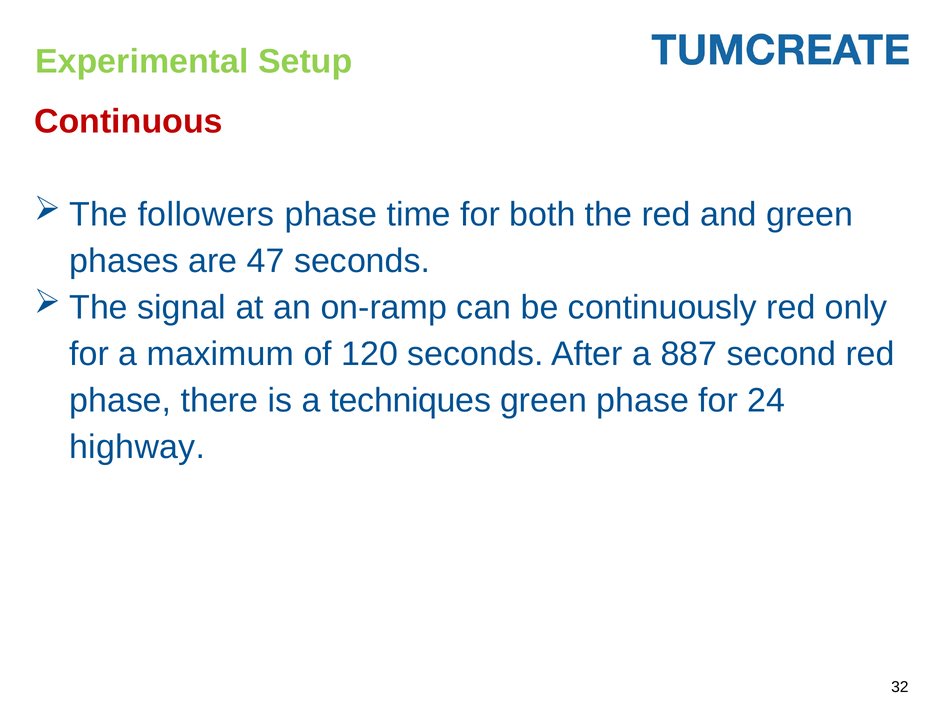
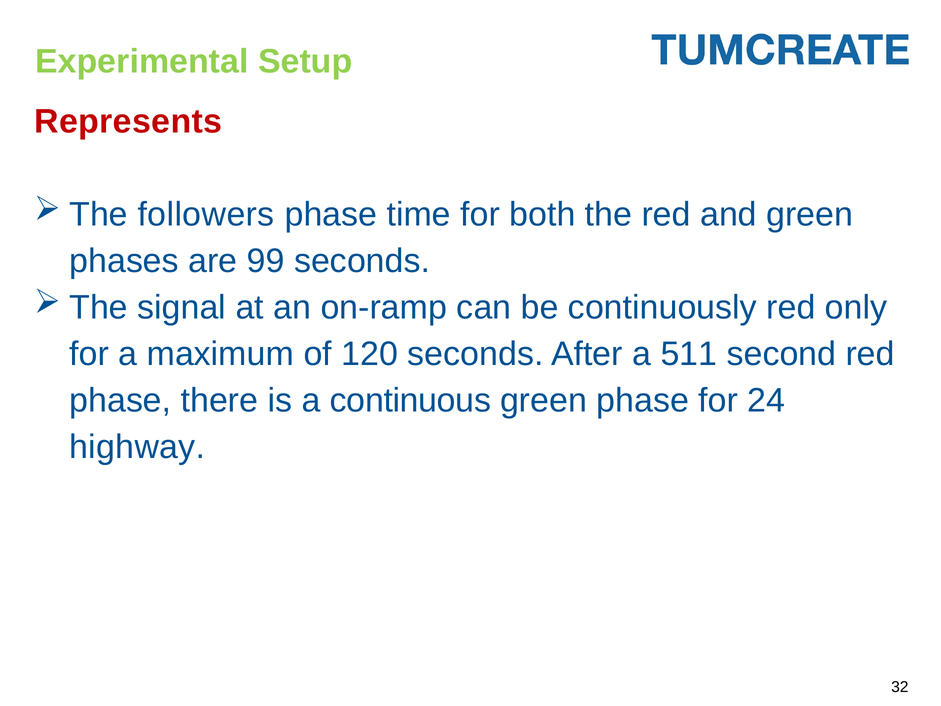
Continuous: Continuous -> Represents (128, 122)
47: 47 -> 99 (266, 261)
887: 887 -> 511 (689, 354)
techniques: techniques -> continuous (410, 400)
